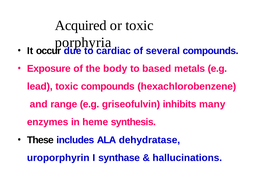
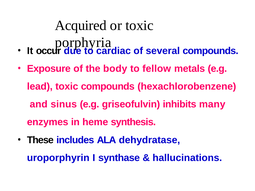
based: based -> fellow (157, 69)
range: range -> sinus (64, 104)
